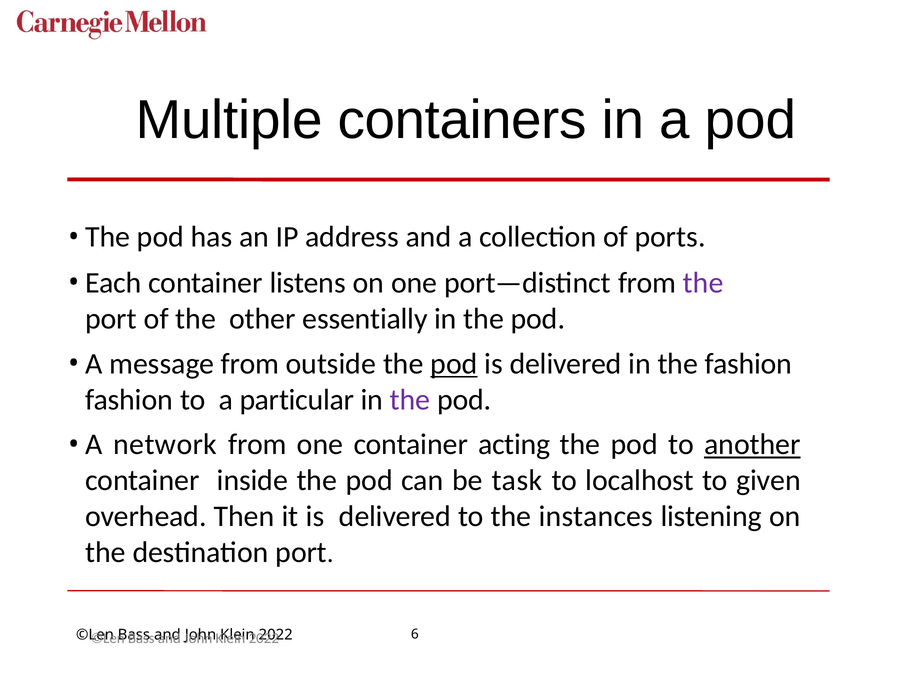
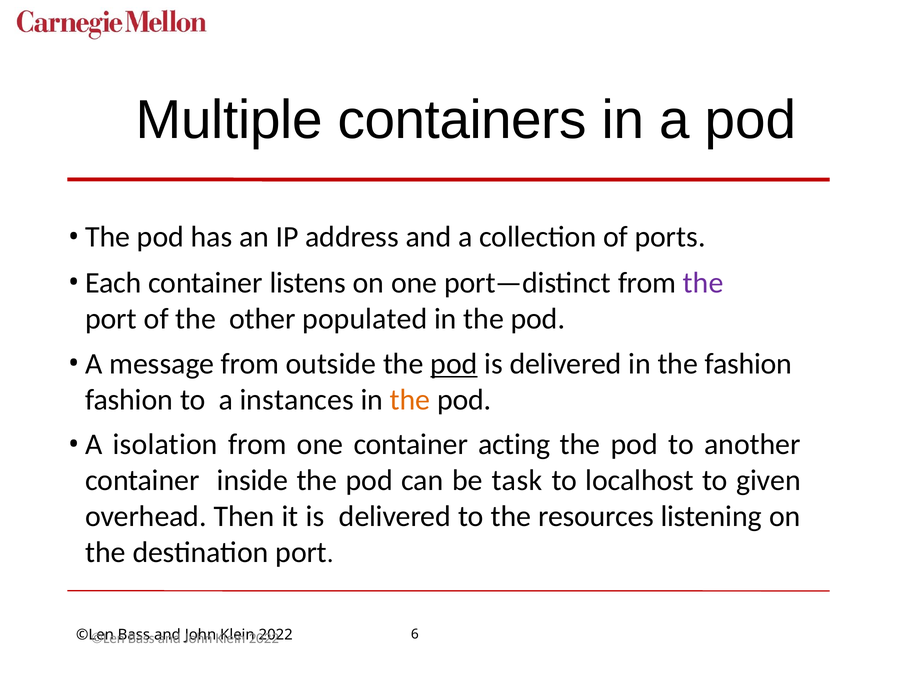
essentially: essentially -> populated (365, 319)
particular: particular -> instances (297, 400)
the colour: purple -> orange (410, 400)
network: network -> isolation (165, 444)
another underline: present -> none (752, 444)
instances: instances -> resources (596, 516)
